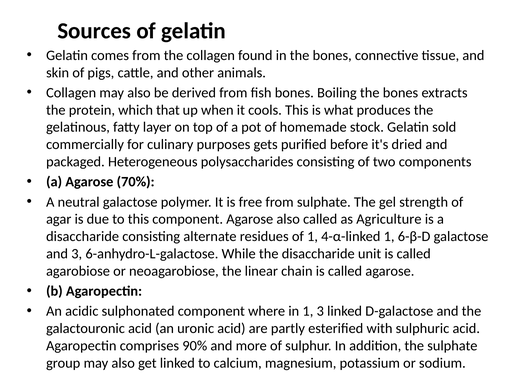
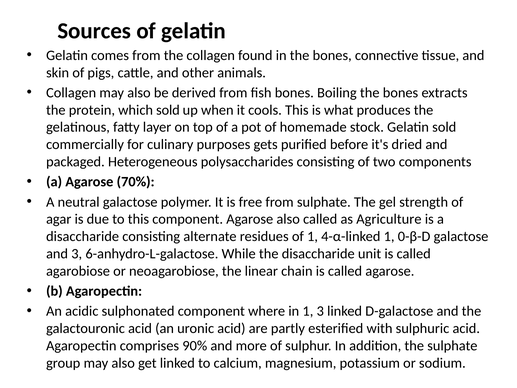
which that: that -> sold (168, 110)
6-β-D: 6-β-D -> 0-β-D (414, 236)
